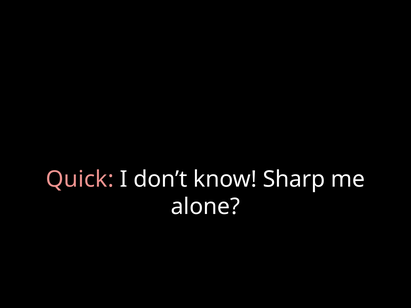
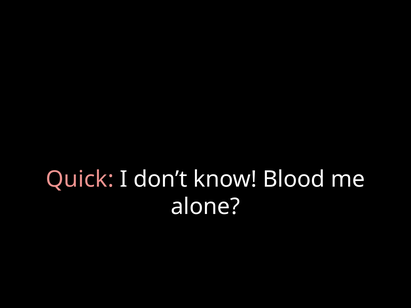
Sharp: Sharp -> Blood (294, 179)
